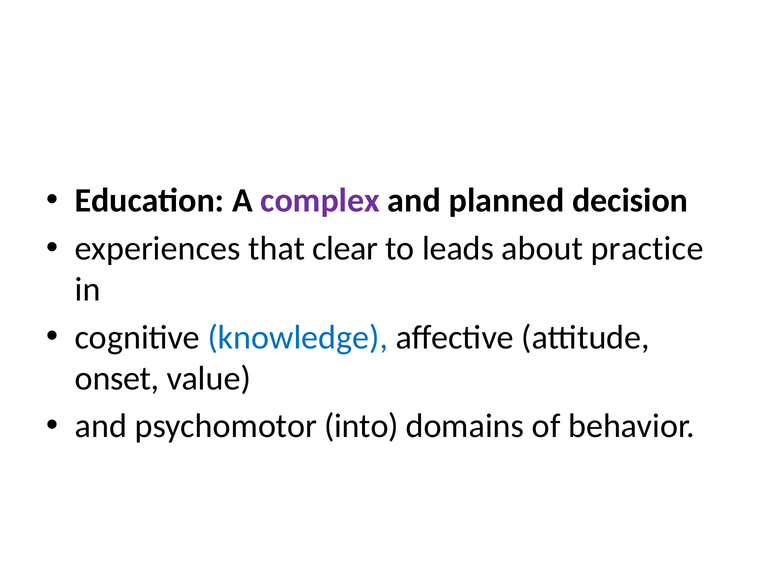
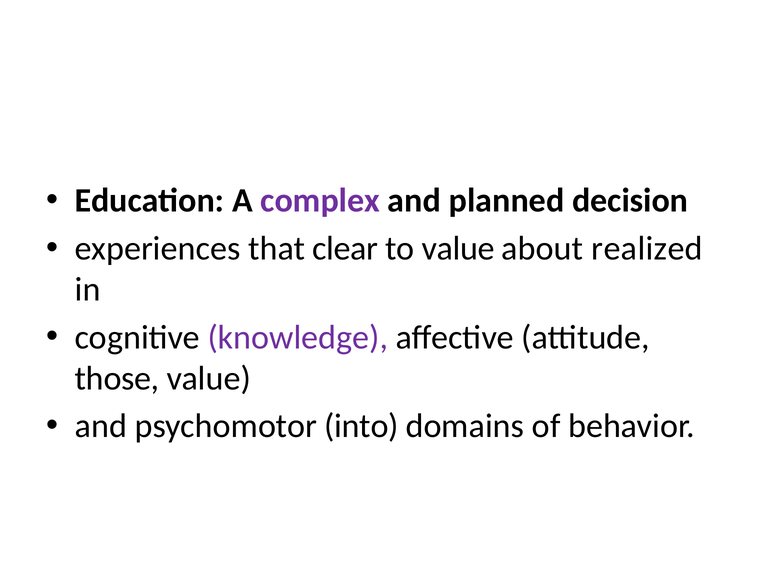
to leads: leads -> value (458, 249)
practice: practice -> realized (647, 249)
knowledge colour: blue -> purple (298, 337)
onset: onset -> those (117, 378)
